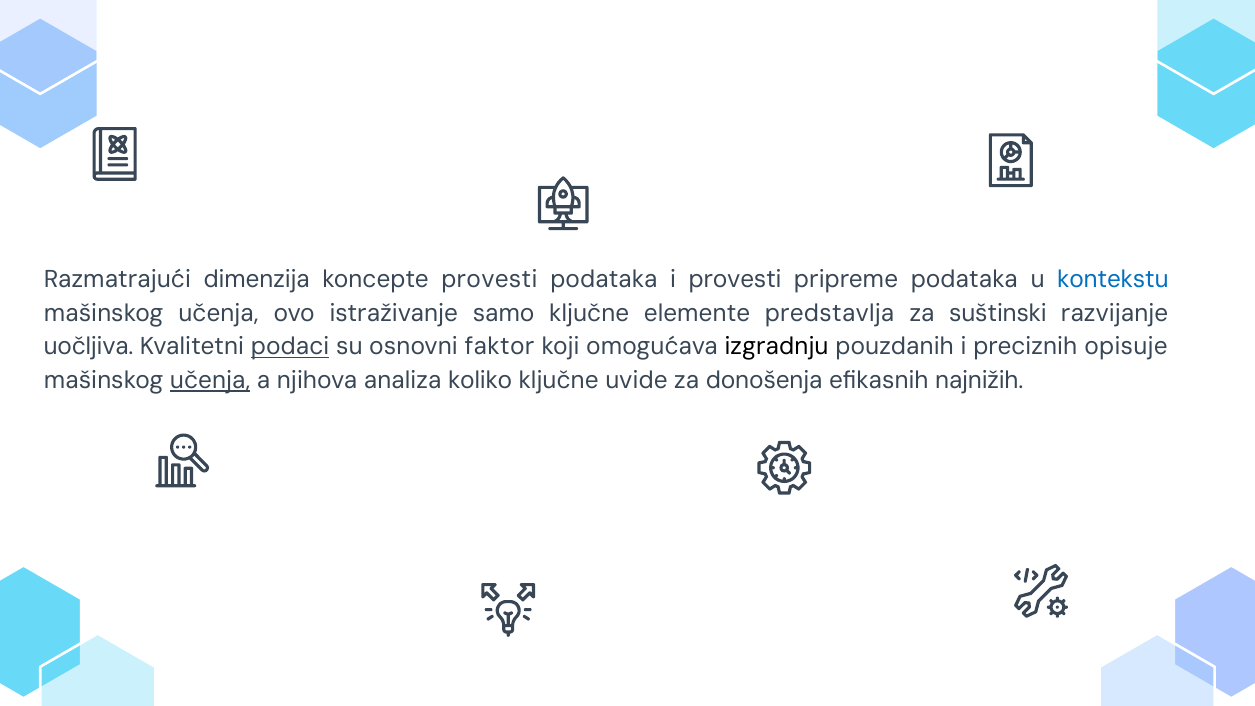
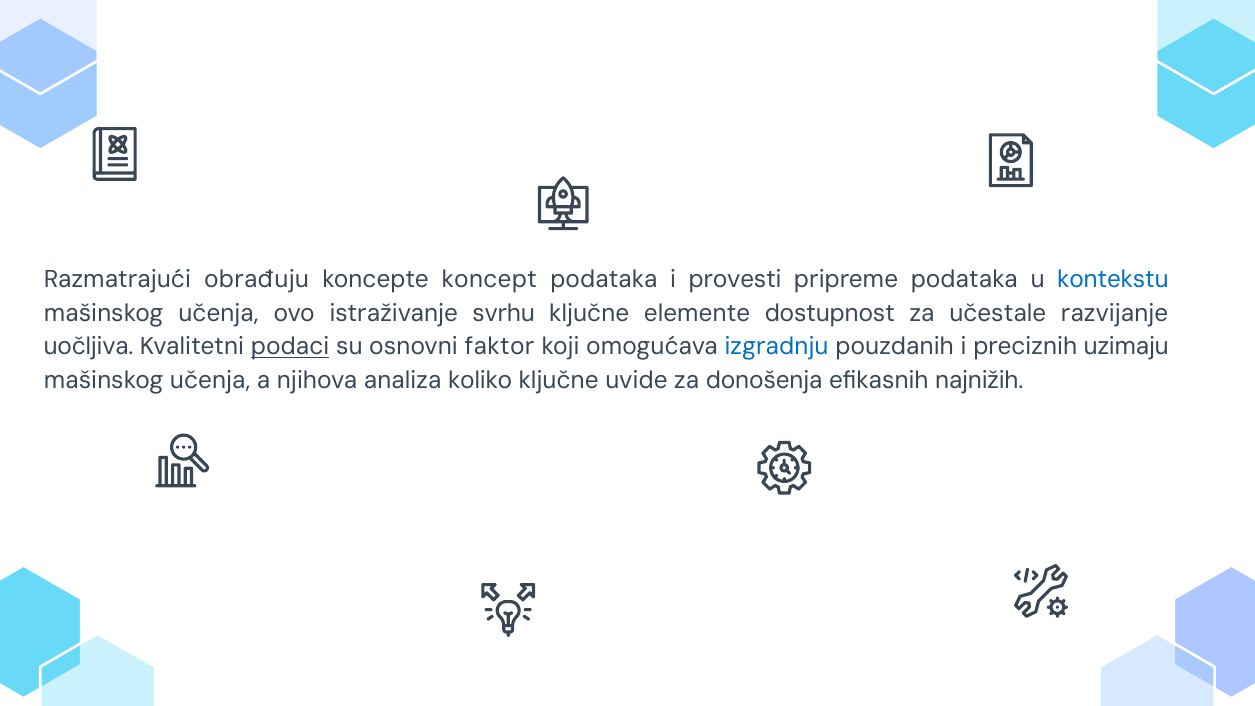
dimenzija: dimenzija -> obrađuju (257, 280)
koncepte provesti: provesti -> koncept (489, 280)
samo: samo -> svrhu (504, 313)
predstavlja: predstavlja -> dostupnost (830, 313)
suštinski: suštinski -> učestale (998, 313)
izgradnju colour: black -> blue (777, 347)
opisuje: opisuje -> uzimaju (1126, 347)
učenja underline: present -> none (210, 381)
